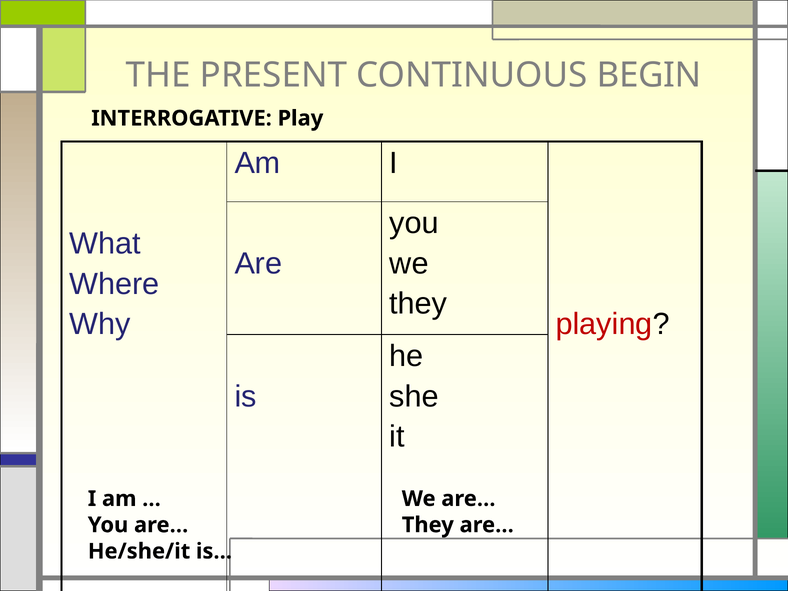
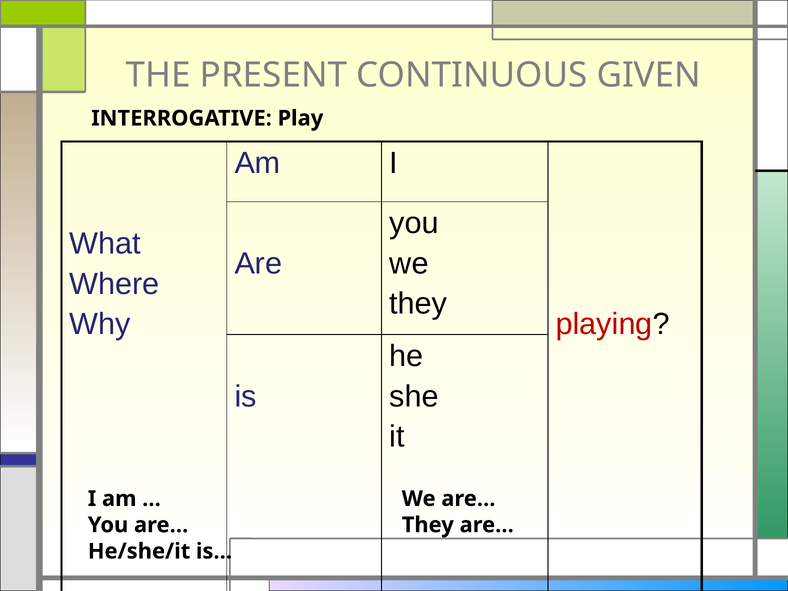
BEGIN: BEGIN -> GIVEN (649, 75)
